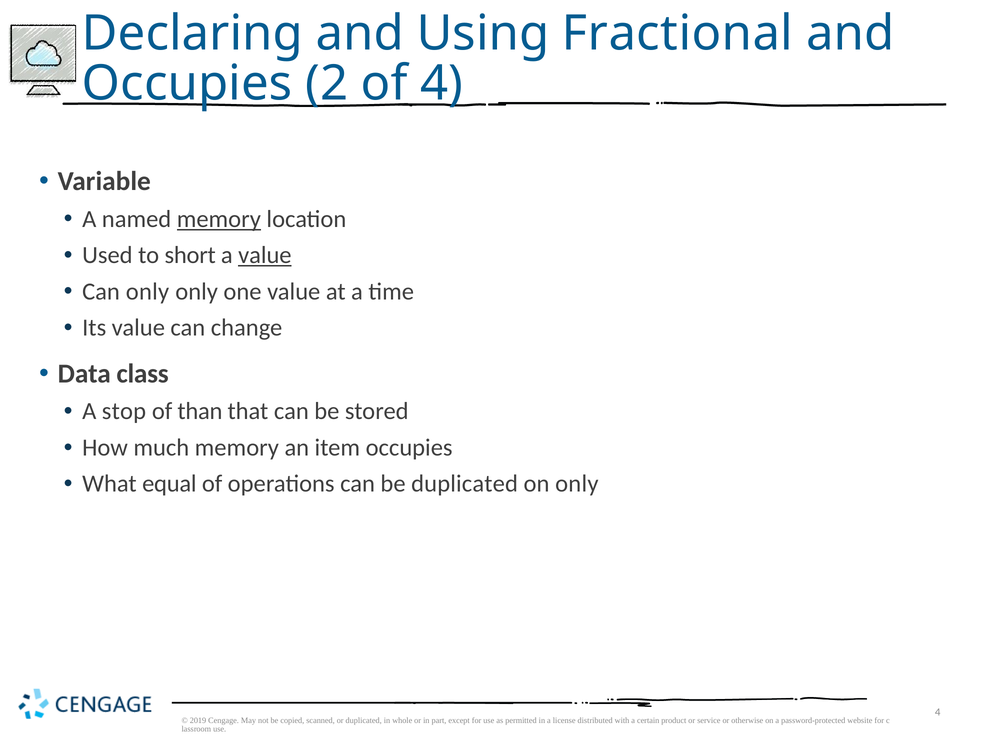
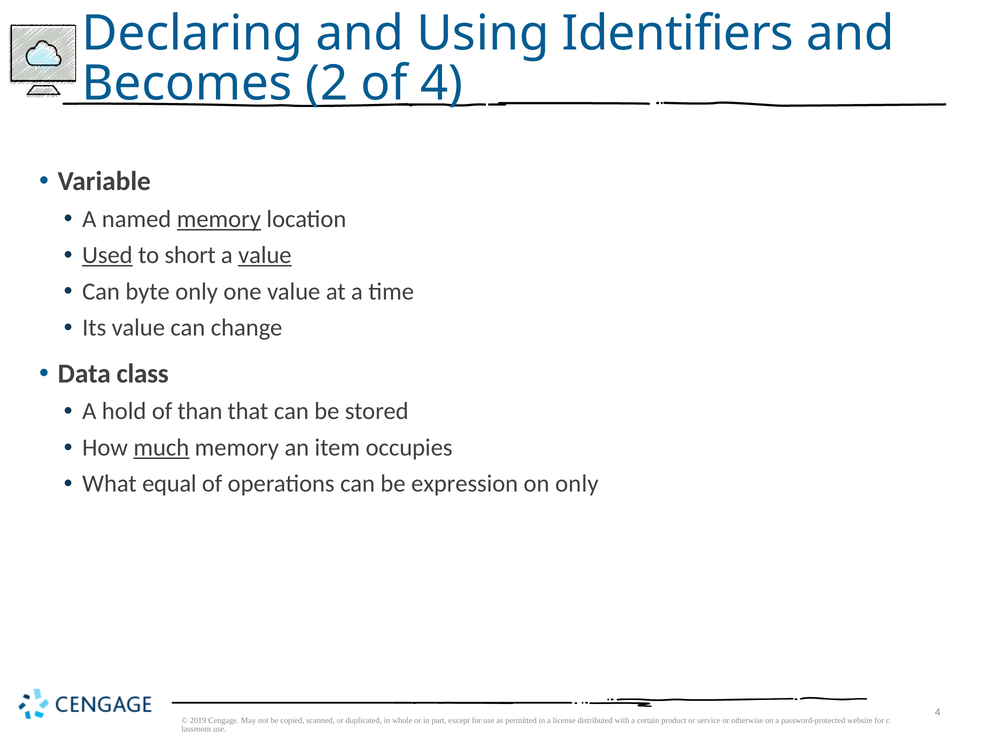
Fractional: Fractional -> Identifiers (678, 33)
Occupies: Occupies -> Becomes (187, 83)
Used underline: none -> present (107, 255)
Can only: only -> byte (148, 292)
stop: stop -> hold (124, 411)
much underline: none -> present (161, 448)
be duplicated: duplicated -> expression (465, 484)
